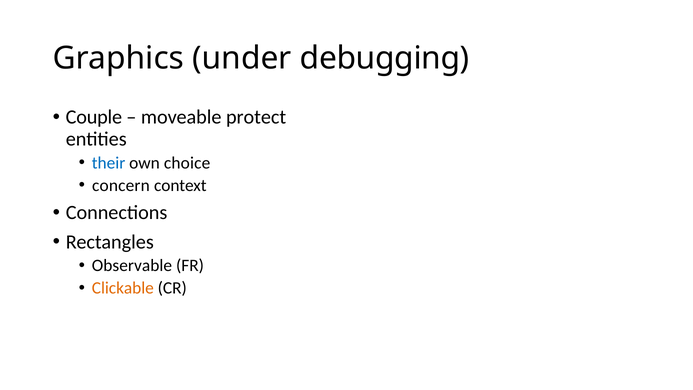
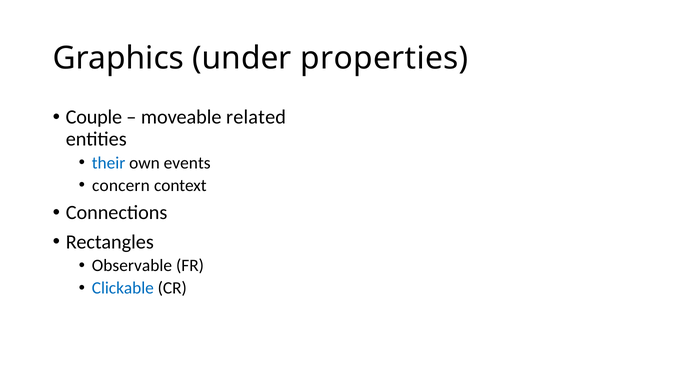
debugging: debugging -> properties (384, 58)
protect: protect -> related (256, 117)
choice: choice -> events (187, 163)
Clickable colour: orange -> blue (123, 288)
